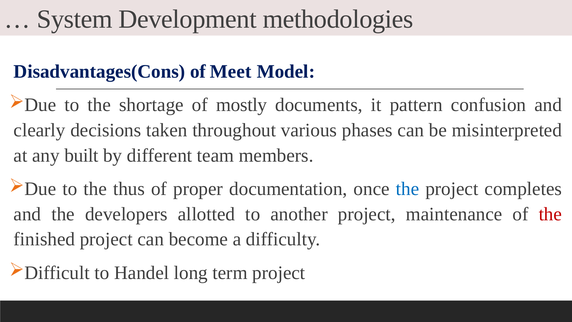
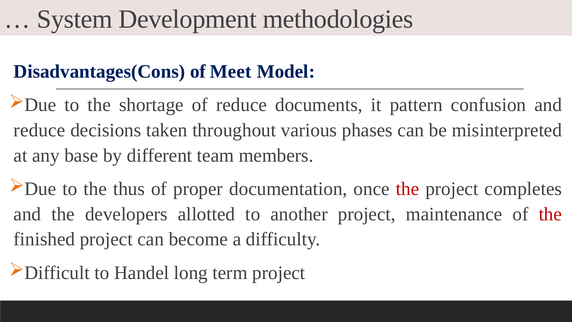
of mostly: mostly -> reduce (242, 105)
clearly: clearly -> reduce (39, 130)
built: built -> base (81, 155)
the colour: blue -> red (408, 189)
